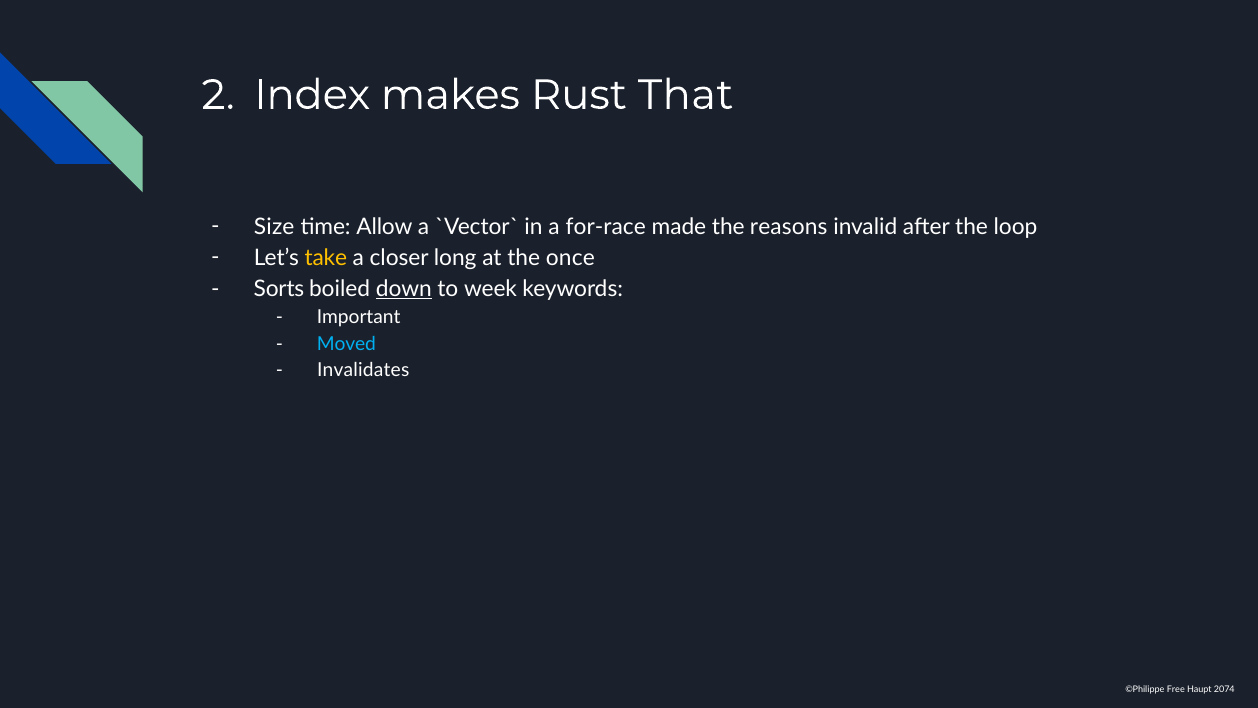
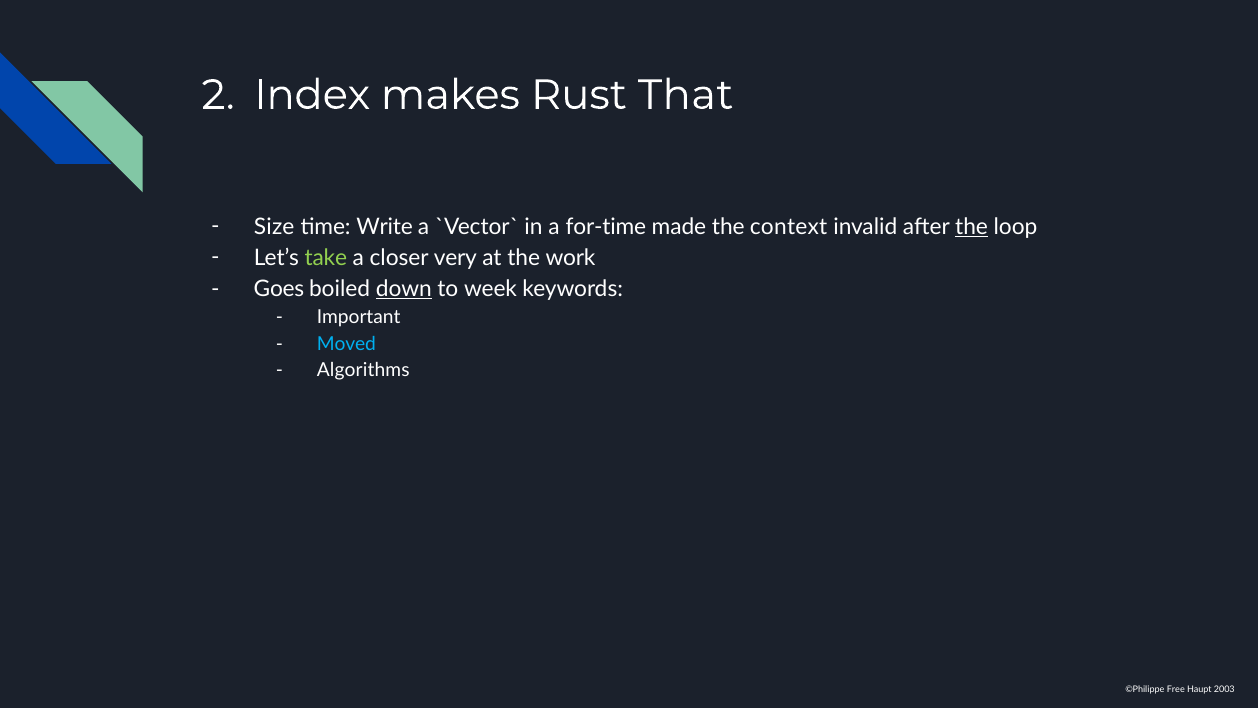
Allow: Allow -> Write (385, 226)
for-race: for-race -> for-time (606, 226)
reasons: reasons -> context (789, 226)
the underline: none -> present (972, 226)
take colour: yellow -> light green (326, 258)
long: long -> very (455, 258)
once: once -> work (571, 258)
Sorts: Sorts -> Goes (279, 289)
Invalidates: Invalidates -> Algorithms (363, 370)
2074: 2074 -> 2003 (1224, 690)
